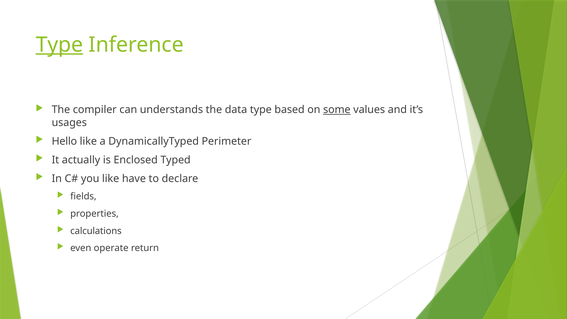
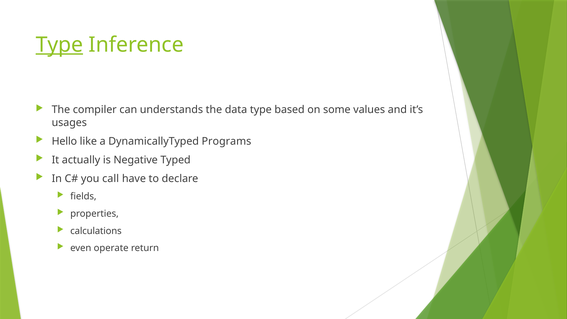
some underline: present -> none (337, 110)
Perimeter: Perimeter -> Programs (226, 141)
Enclosed: Enclosed -> Negative (136, 160)
you like: like -> call (111, 178)
